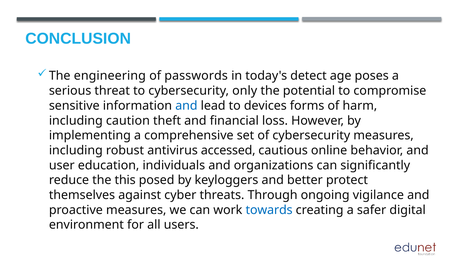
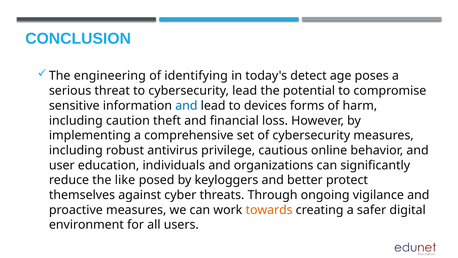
passwords: passwords -> identifying (196, 76)
cybersecurity only: only -> lead (245, 91)
accessed: accessed -> privilege (228, 150)
this: this -> like (125, 180)
towards colour: blue -> orange (269, 210)
